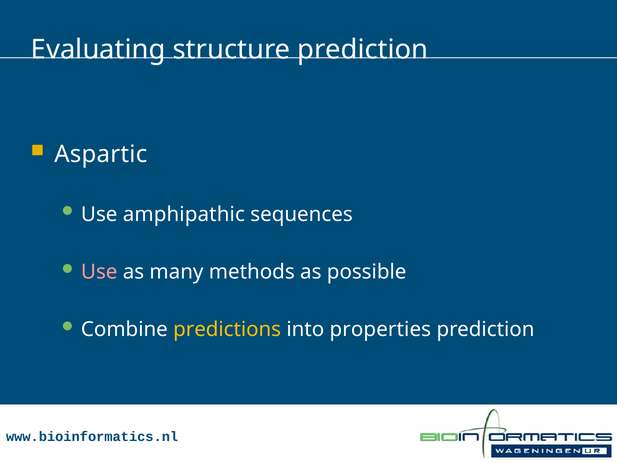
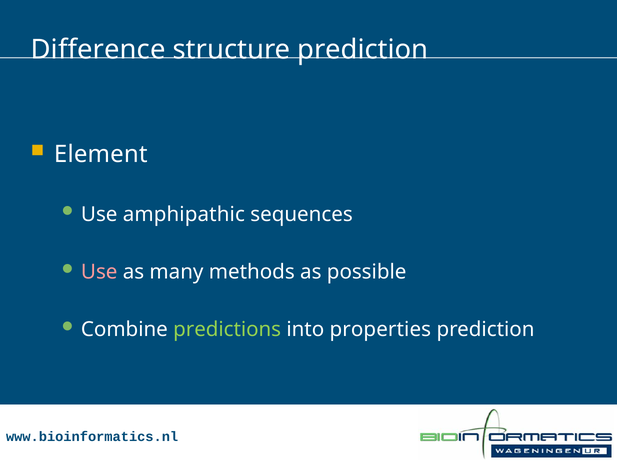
Evaluating: Evaluating -> Difference (98, 50)
Aspartic: Aspartic -> Element (101, 154)
predictions colour: yellow -> light green (227, 329)
